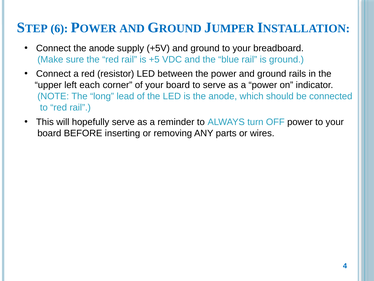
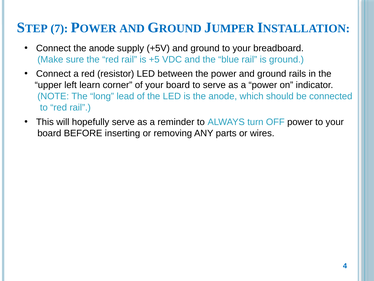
6: 6 -> 7 (59, 28)
each: each -> learn (90, 85)
